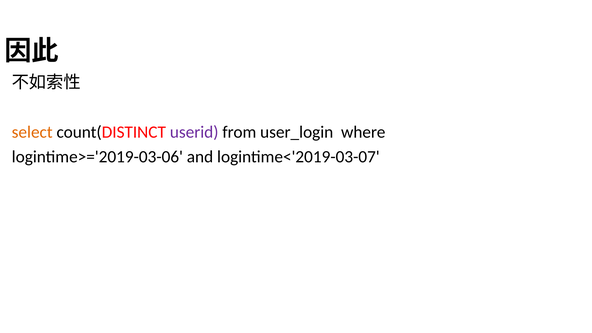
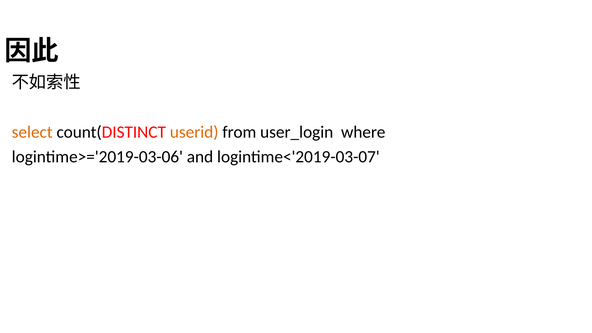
userid colour: purple -> orange (194, 132)
